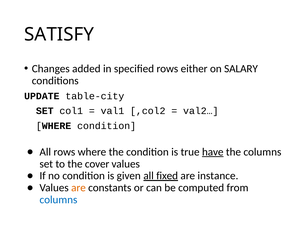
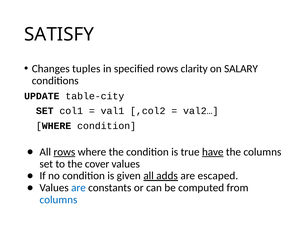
added: added -> tuples (86, 69)
either: either -> clarity (194, 69)
rows underline: none -> present (64, 152)
fixed: fixed -> adds (167, 176)
instance: instance -> escaped (218, 176)
are colour: orange -> blue (78, 188)
